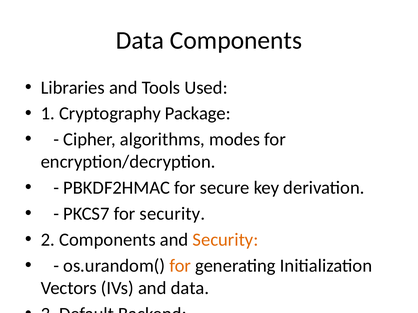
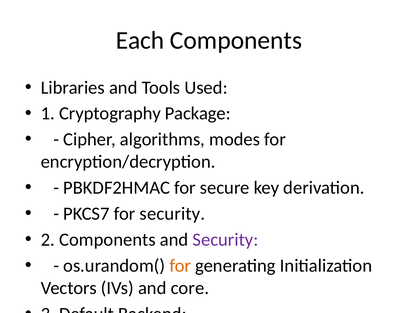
Data: Data -> Each (140, 40)
Security colour: orange -> purple (225, 240)
and data: data -> core (190, 288)
